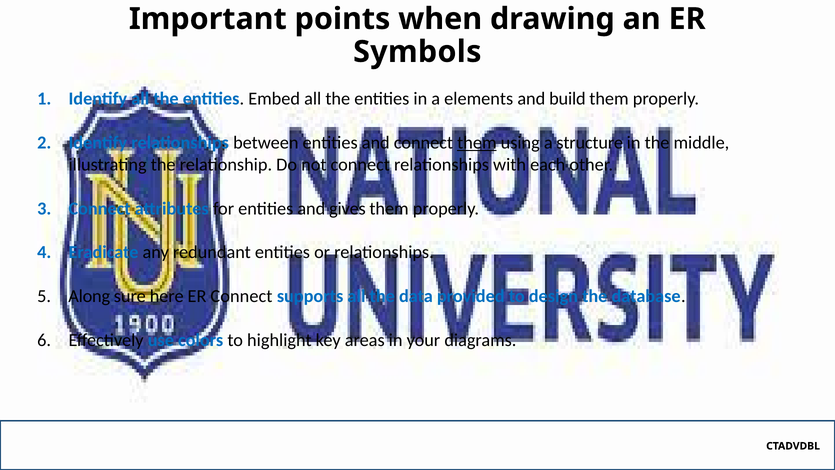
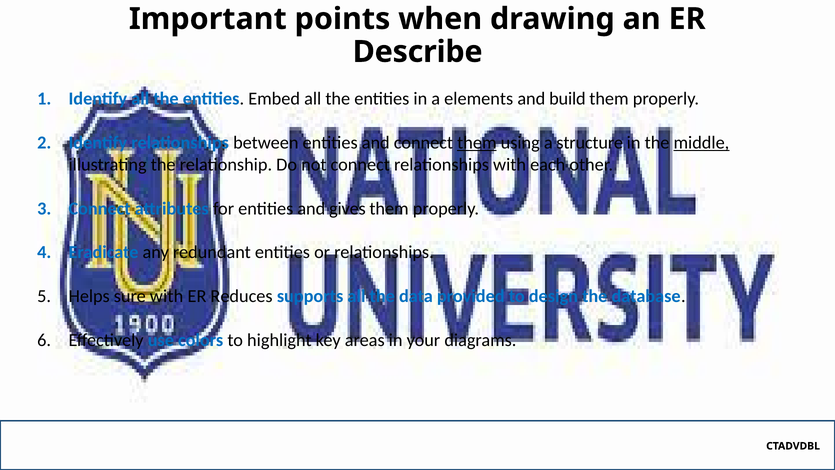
Symbols: Symbols -> Describe (418, 52)
middle underline: none -> present (701, 143)
Along: Along -> Helps (89, 296)
sure here: here -> with (167, 296)
ER Connect: Connect -> Reduces (242, 296)
